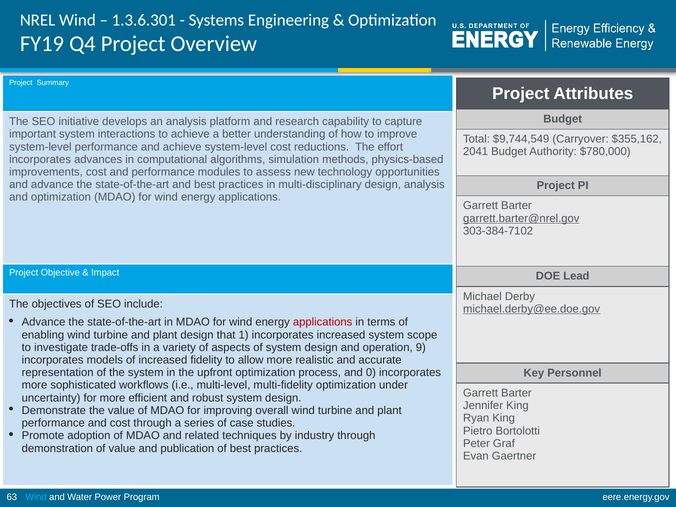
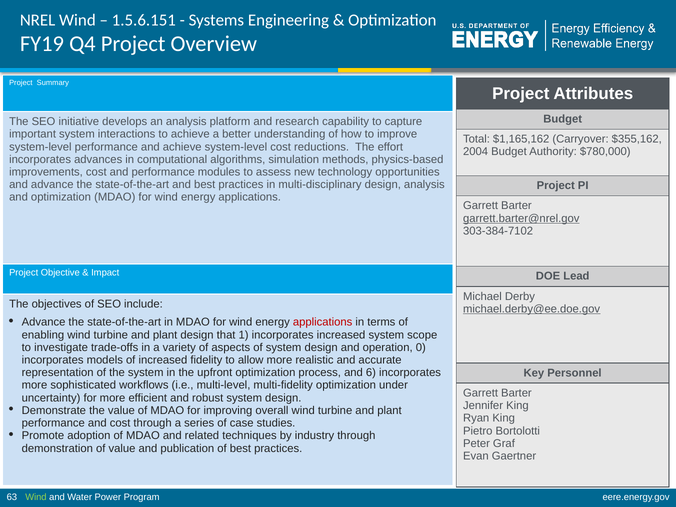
1.3.6.301: 1.3.6.301 -> 1.5.6.151 (144, 20)
$9,744,549: $9,744,549 -> $1,165,162 (521, 139)
2041: 2041 -> 2004 (476, 152)
9: 9 -> 0 (421, 347)
0: 0 -> 6 (371, 373)
Wind colour: light blue -> light green (36, 497)
